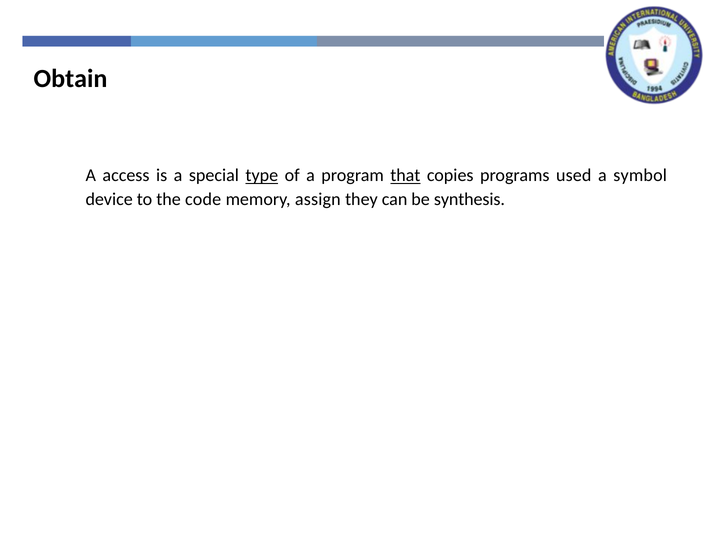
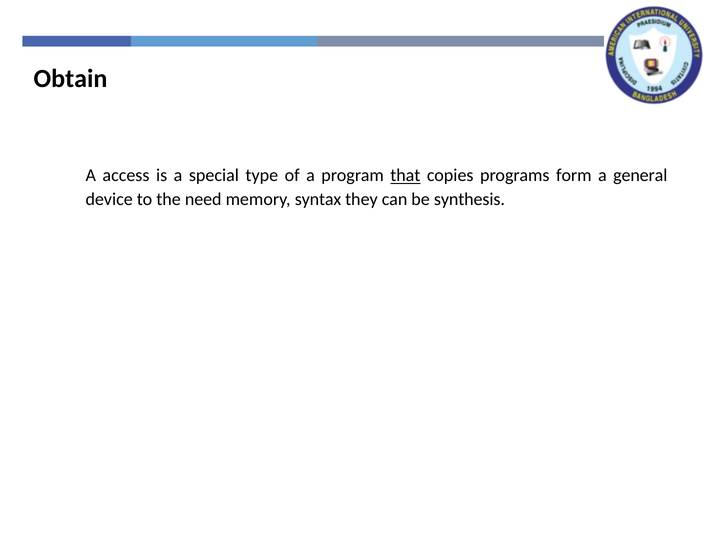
type underline: present -> none (262, 175)
used: used -> form (574, 175)
symbol: symbol -> general (640, 175)
code: code -> need (203, 199)
assign: assign -> syntax (318, 199)
